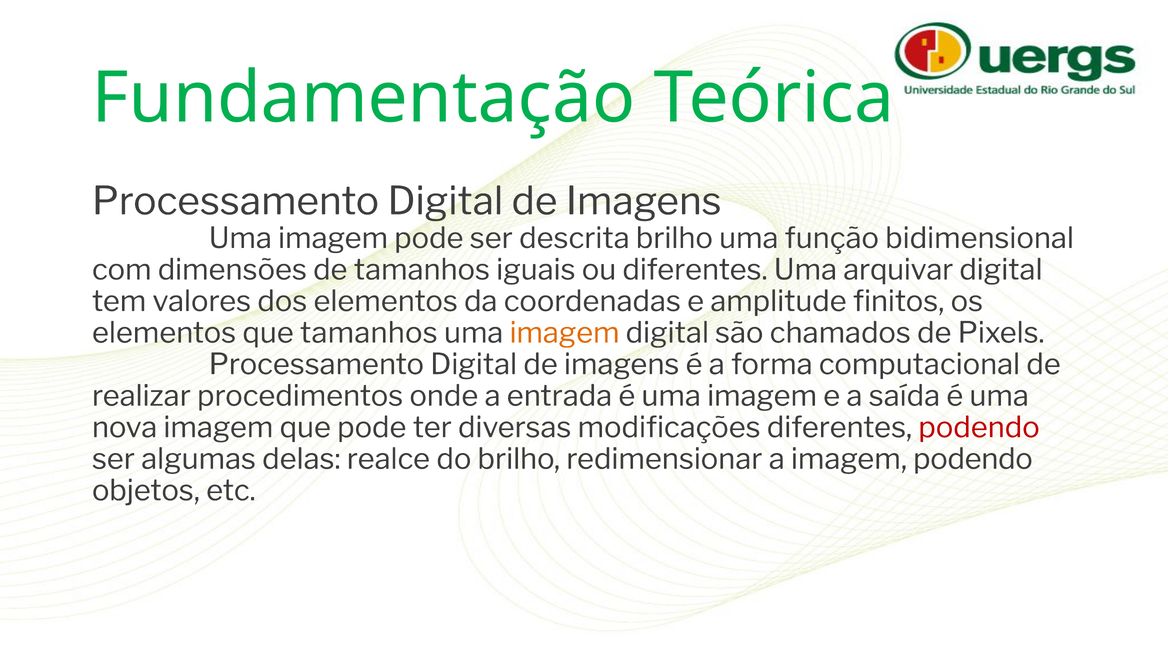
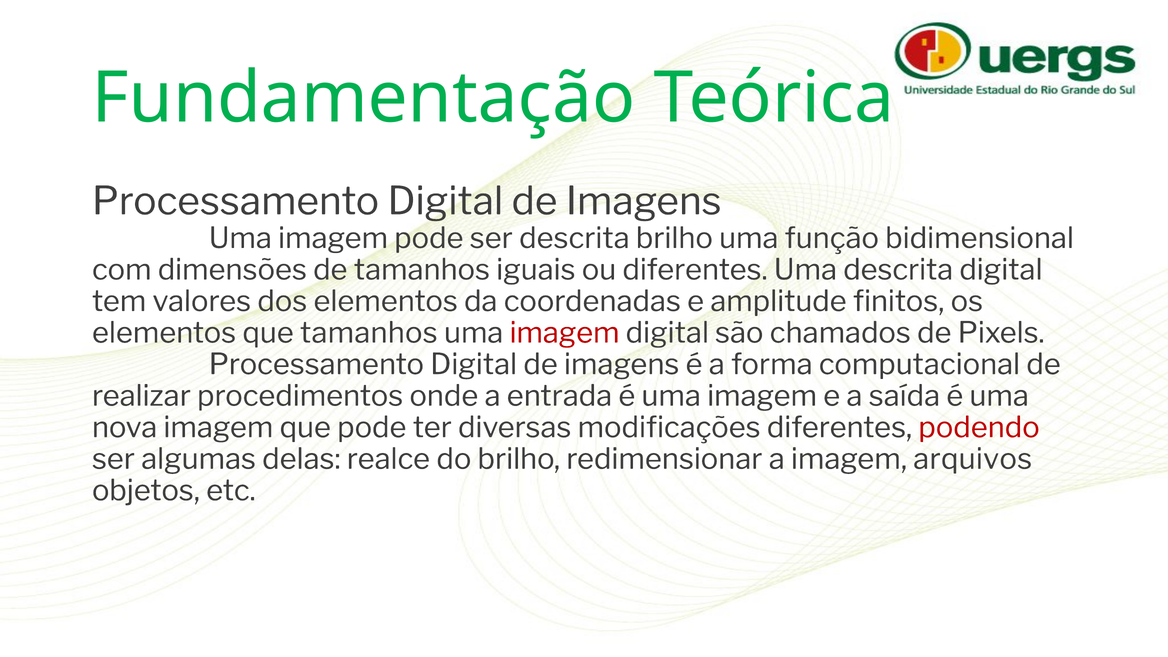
Uma arquivar: arquivar -> descrita (898, 270)
imagem colour: orange -> red (565, 333)
imagem podendo: podendo -> arquivos (973, 459)
